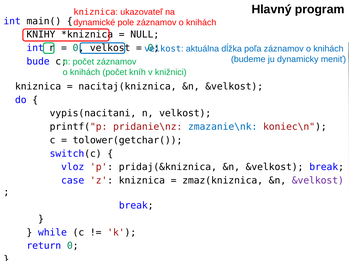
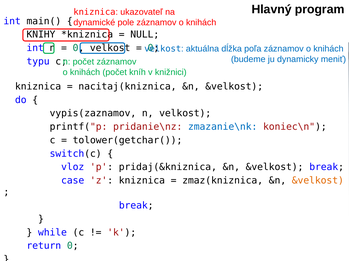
bude: bude -> typu (38, 61)
vypis(nacitani: vypis(nacitani -> vypis(zaznamov (93, 113)
&velkost colour: purple -> orange (318, 180)
